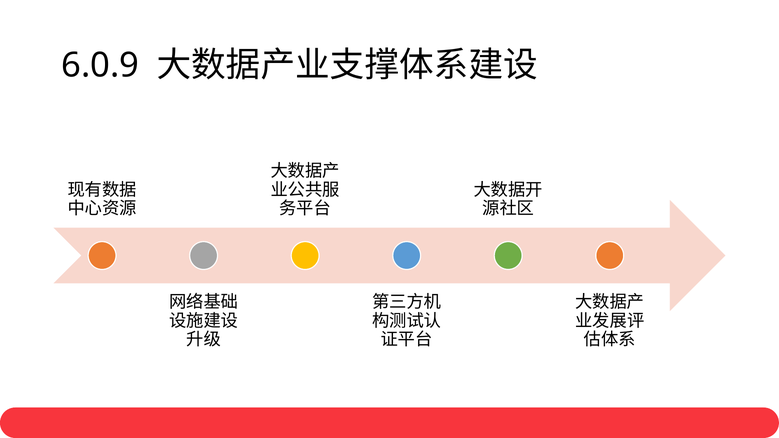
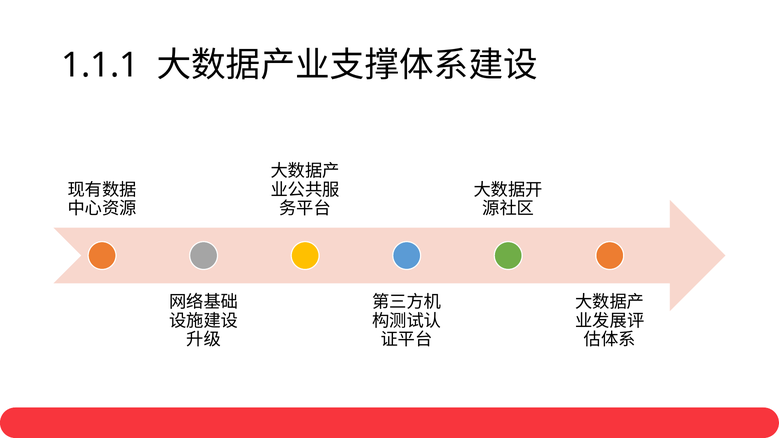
6.0.9: 6.0.9 -> 1.1.1 (100, 65)
